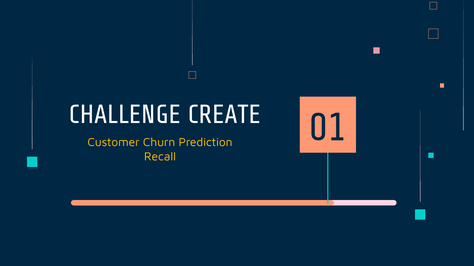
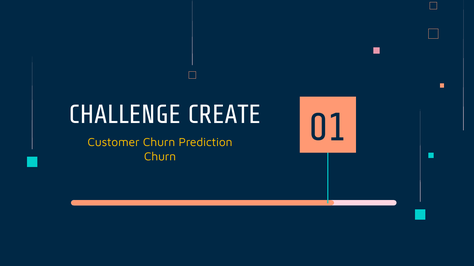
Recall: Recall -> Churn (160, 157)
